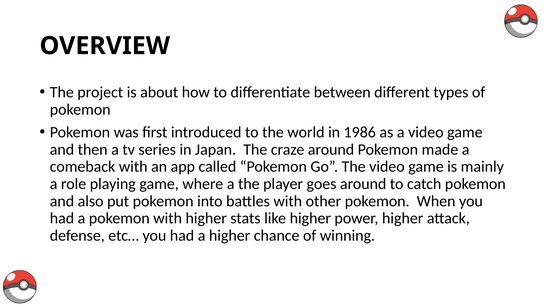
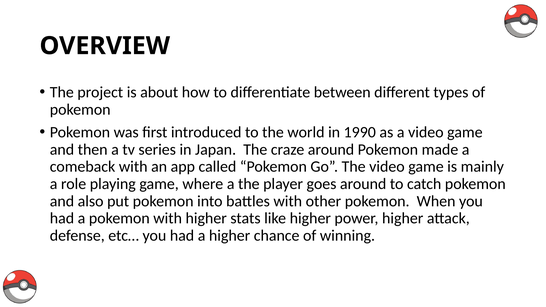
1986: 1986 -> 1990 (360, 132)
